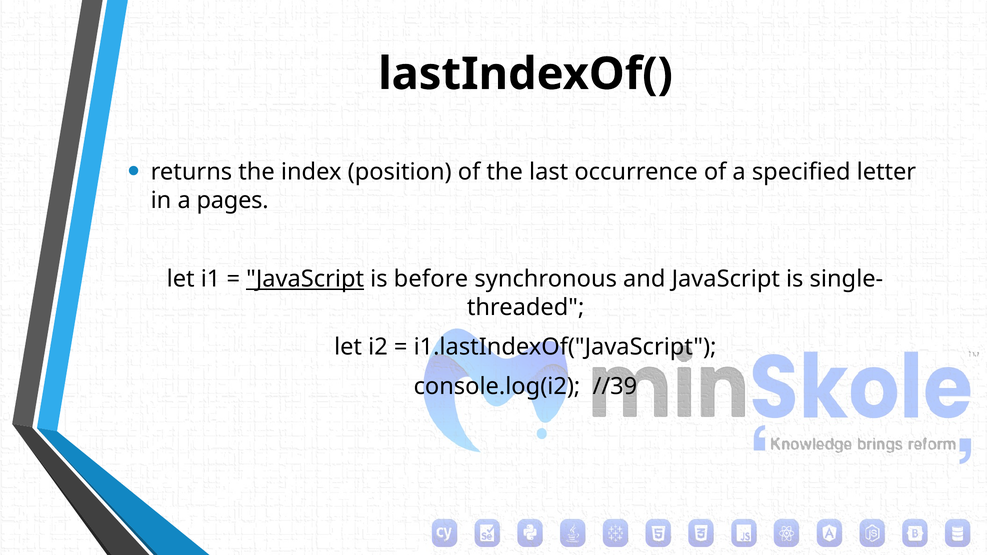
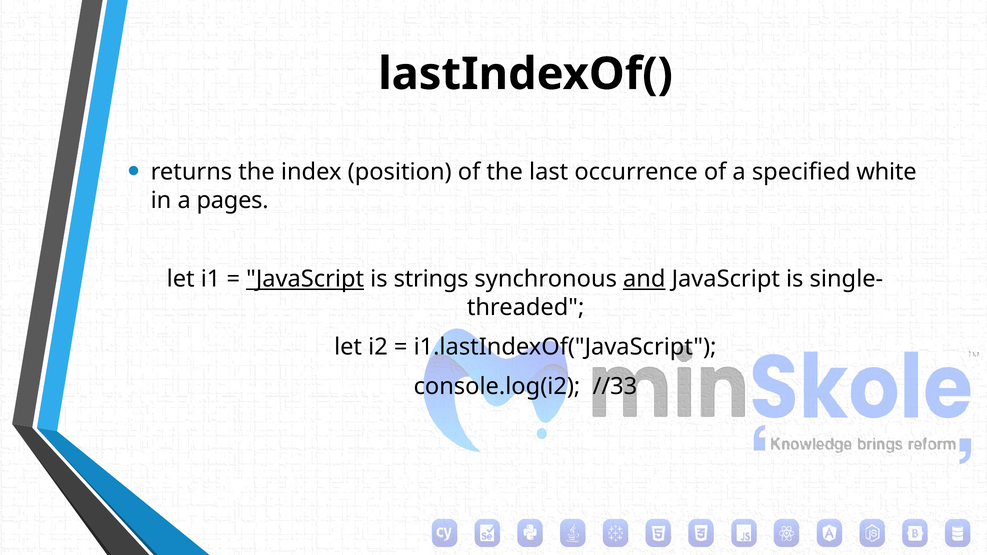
letter: letter -> white (886, 172)
before: before -> strings (431, 279)
and underline: none -> present (644, 279)
//39: //39 -> //33 (615, 387)
